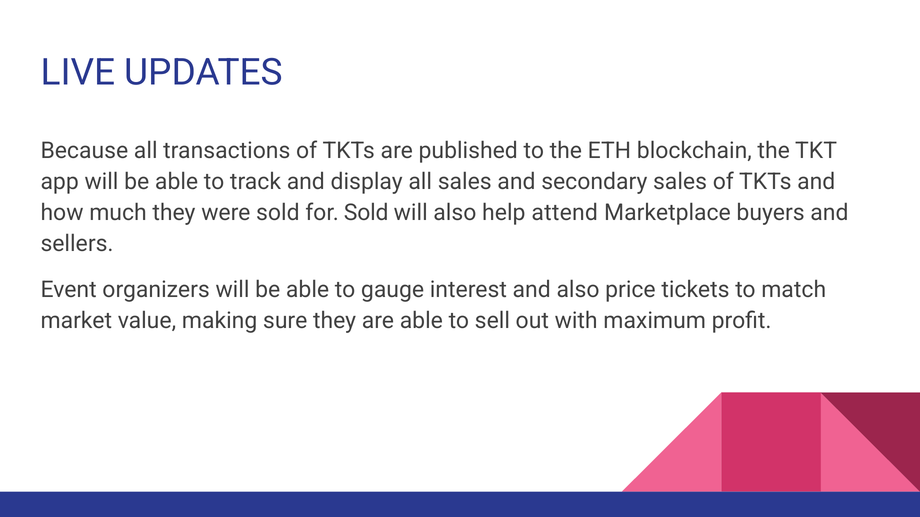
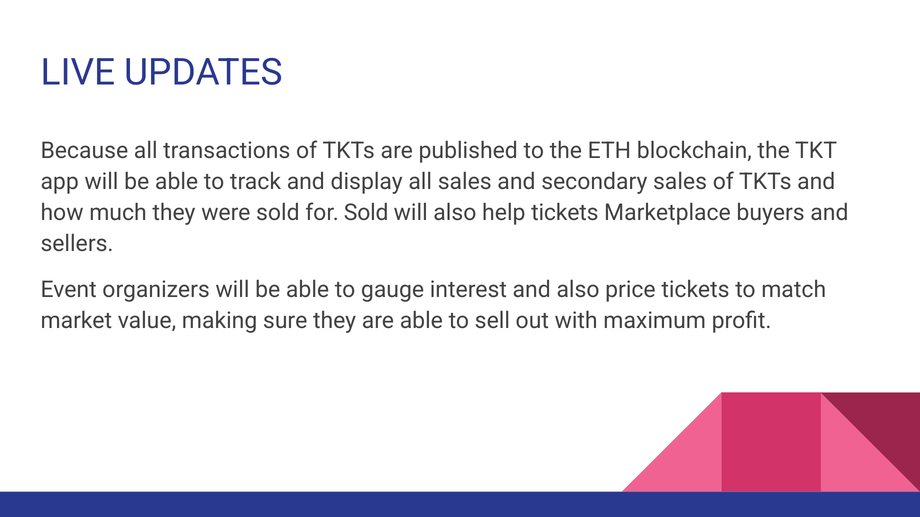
help attend: attend -> tickets (565, 213)
